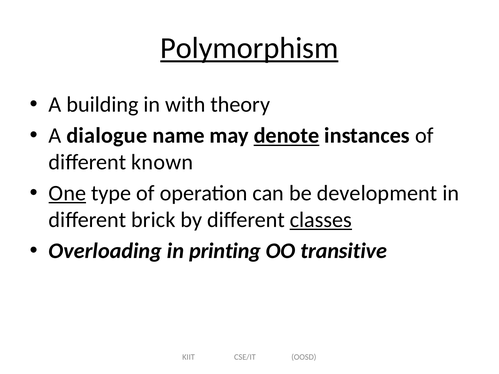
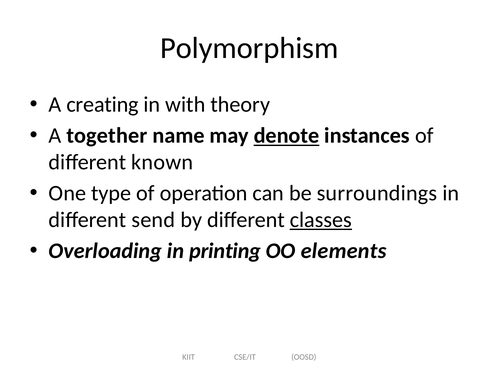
Polymorphism underline: present -> none (249, 48)
building: building -> creating (103, 105)
dialogue: dialogue -> together (107, 136)
One underline: present -> none (67, 193)
development: development -> surroundings (377, 193)
brick: brick -> send (153, 220)
transitive: transitive -> elements (344, 251)
